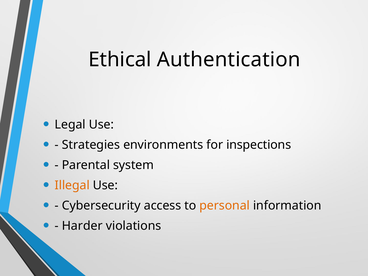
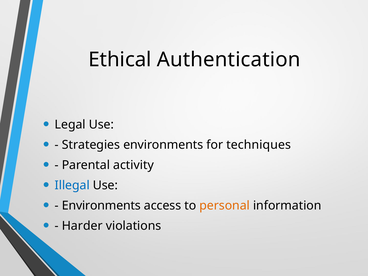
inspections: inspections -> techniques (259, 145)
system: system -> activity (133, 165)
Illegal colour: orange -> blue (72, 185)
Cybersecurity: Cybersecurity -> Environments (101, 206)
